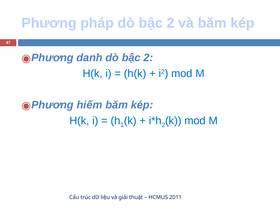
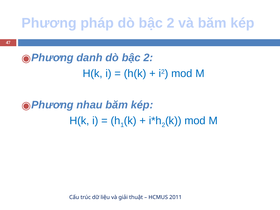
hiếm: hiếm -> nhau (90, 105)
